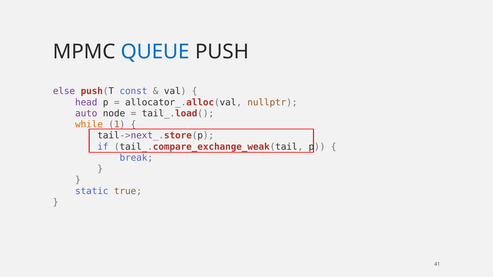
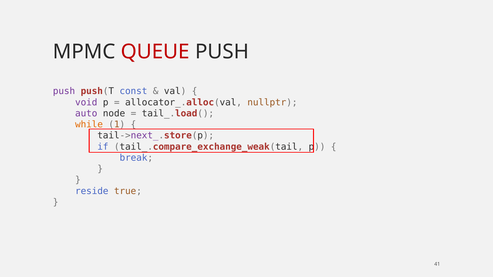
QUEUE colour: blue -> red (155, 52)
else: else -> push (64, 91)
head: head -> void (86, 102)
static: static -> reside (92, 191)
